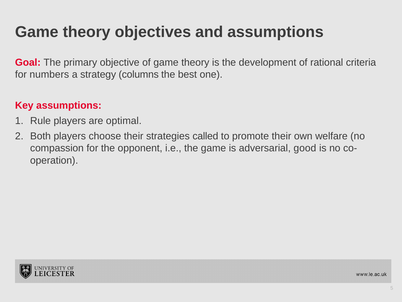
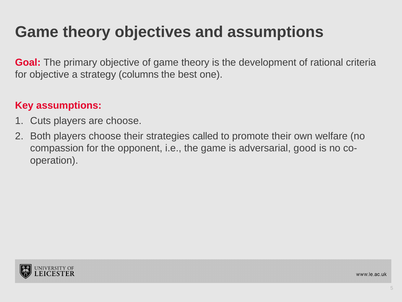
for numbers: numbers -> objective (49, 74)
Rule: Rule -> Cuts (40, 121)
are optimal: optimal -> choose (124, 121)
